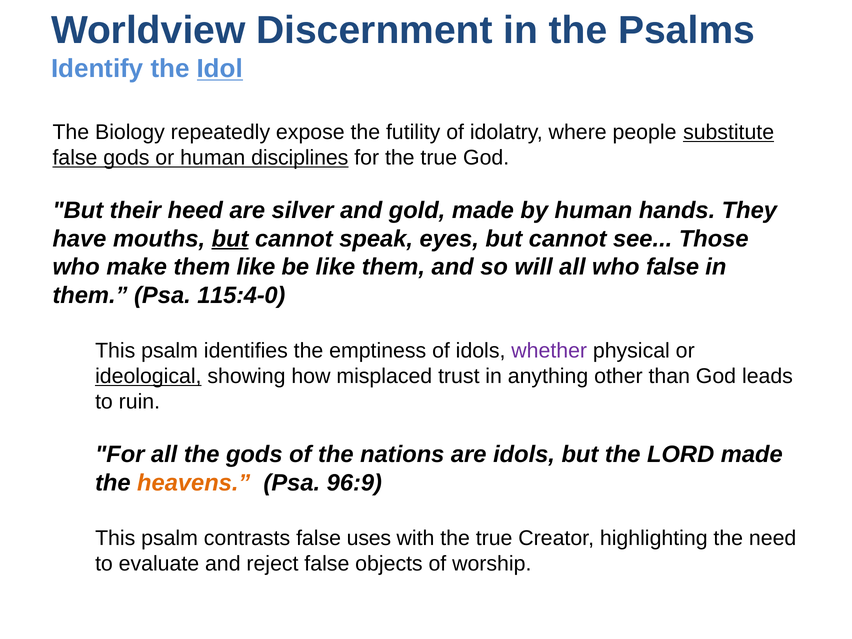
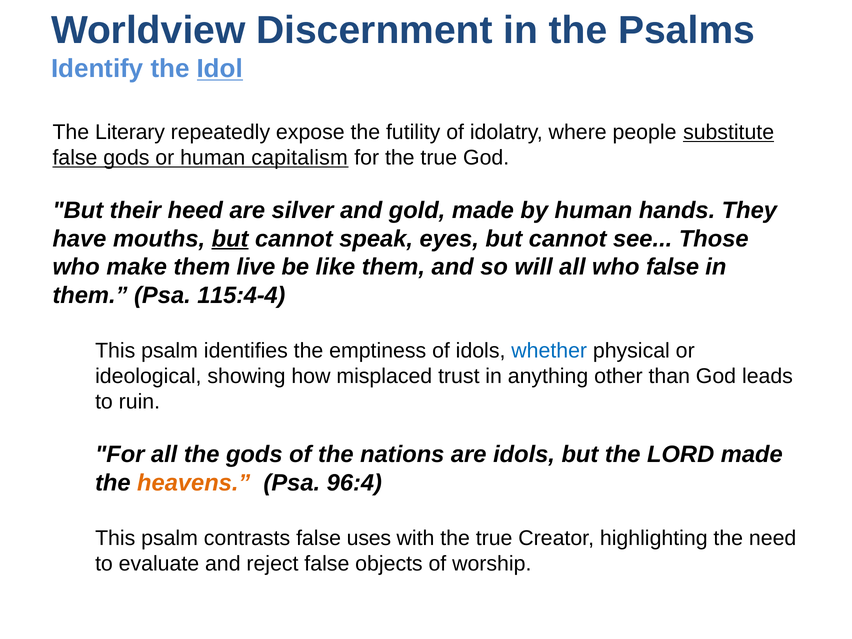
Biology: Biology -> Literary (130, 132)
disciplines: disciplines -> capitalism (300, 158)
them like: like -> live (256, 267)
115:4-0: 115:4-0 -> 115:4-4 (241, 296)
whether colour: purple -> blue (549, 351)
ideological underline: present -> none (148, 376)
96:9: 96:9 -> 96:4 (354, 483)
